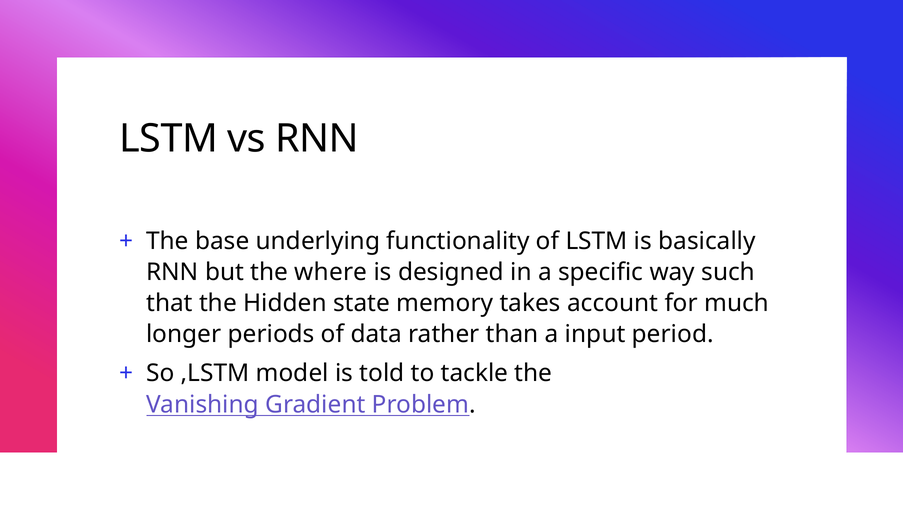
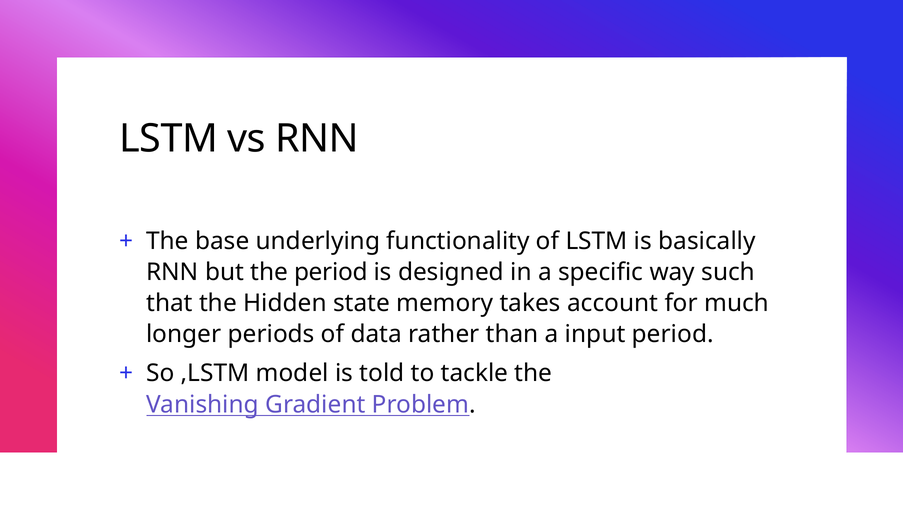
the where: where -> period (331, 272)
